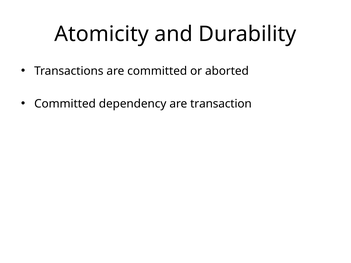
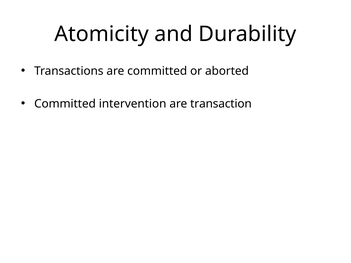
dependency: dependency -> intervention (133, 104)
